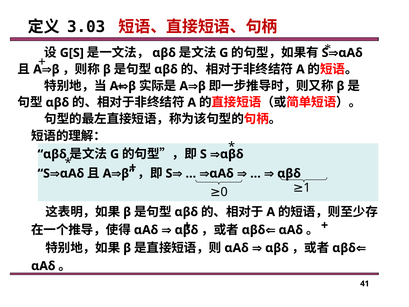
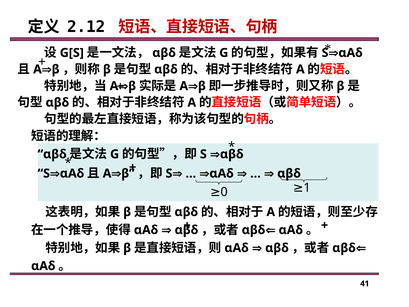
3.03: 3.03 -> 2.12 (86, 27)
